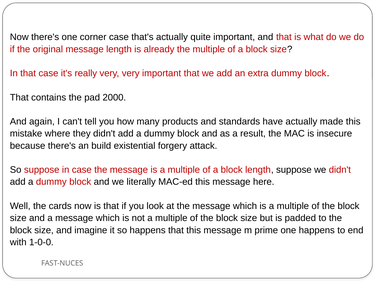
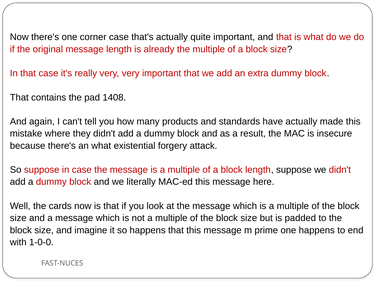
2000: 2000 -> 1408 (114, 97)
an build: build -> what (101, 145)
